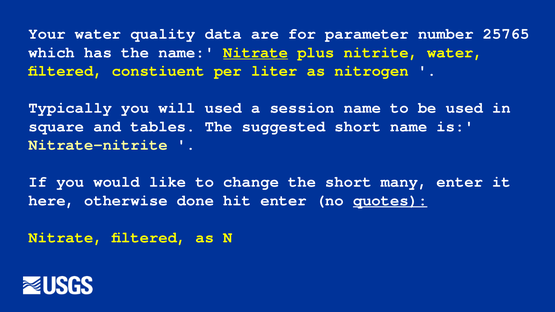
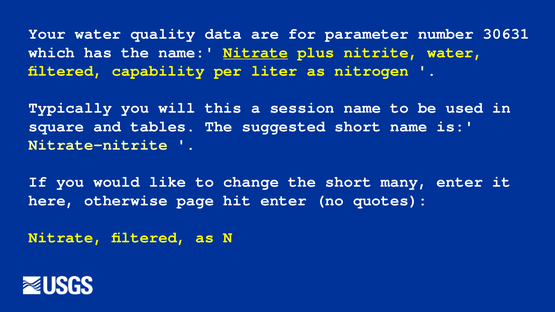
25765: 25765 -> 30631 (506, 34)
constiuent: constiuent -> capability (158, 71)
will used: used -> this (223, 108)
done: done -> page (195, 200)
quotes underline: present -> none (390, 200)
